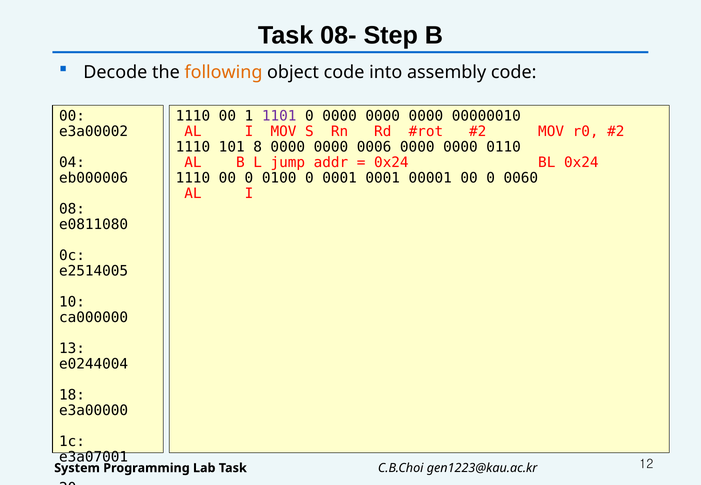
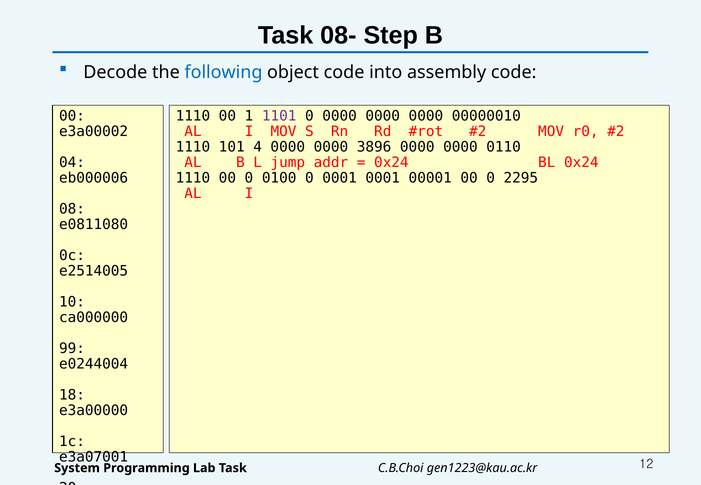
following colour: orange -> blue (223, 72)
8: 8 -> 4 (258, 147)
0006: 0006 -> 3896 (374, 147)
0060: 0060 -> 2295 (521, 178)
13: 13 -> 99 (72, 349)
